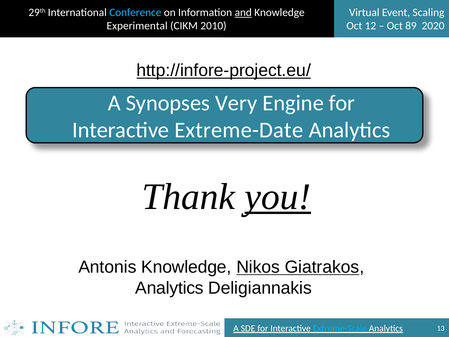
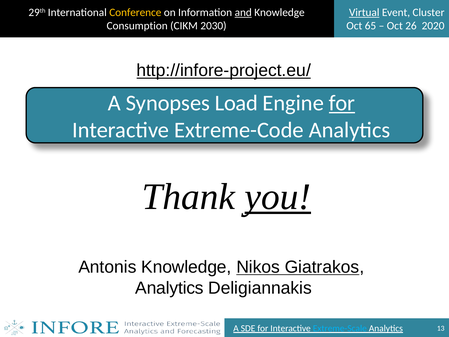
Conference colour: light blue -> yellow (135, 12)
Virtual underline: none -> present (364, 12)
Scaling: Scaling -> Cluster (429, 12)
Experimental: Experimental -> Consumption (137, 26)
2010: 2010 -> 2030 (213, 26)
12: 12 -> 65 (370, 26)
89: 89 -> 26 (411, 26)
Very: Very -> Load (236, 103)
for underline: none -> present (342, 103)
Extreme-Date: Extreme-Date -> Extreme-Code (239, 130)
